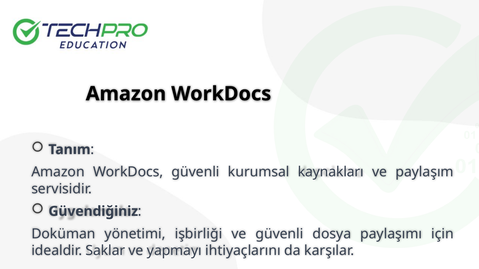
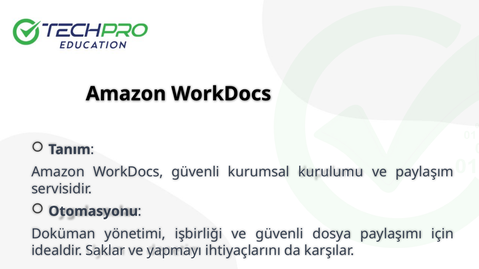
kaynakları: kaynakları -> kurulumu (331, 172)
Güvendiğiniz: Güvendiğiniz -> Otomasyonu (93, 212)
